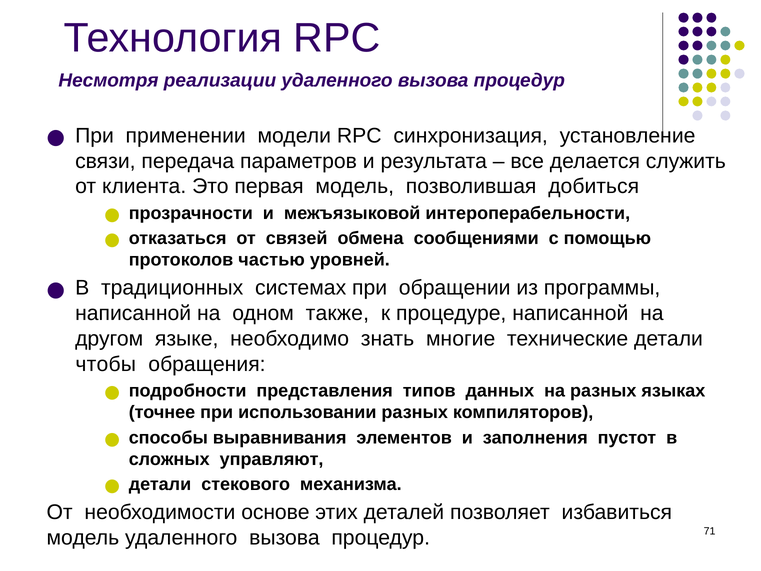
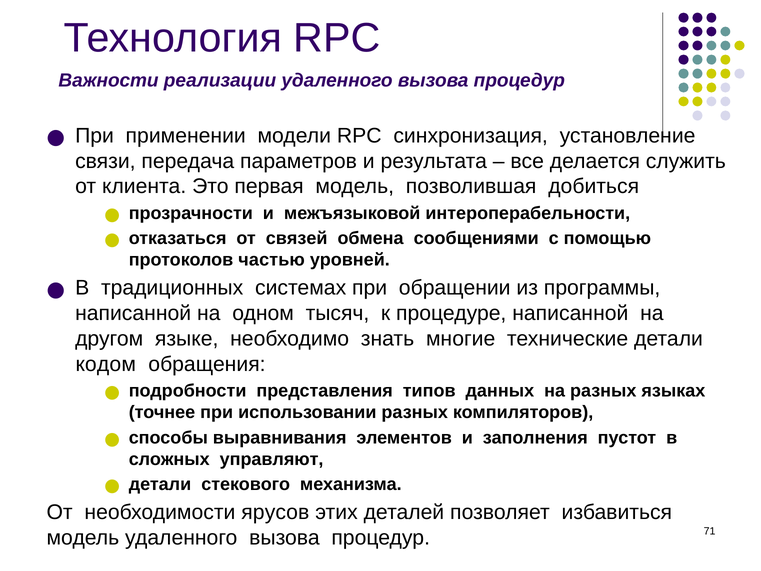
Несмотря: Несмотря -> Важности (109, 80)
также: также -> тысяч (337, 313)
чтобы: чтобы -> кодом (106, 364)
основе: основе -> ярусов (275, 512)
